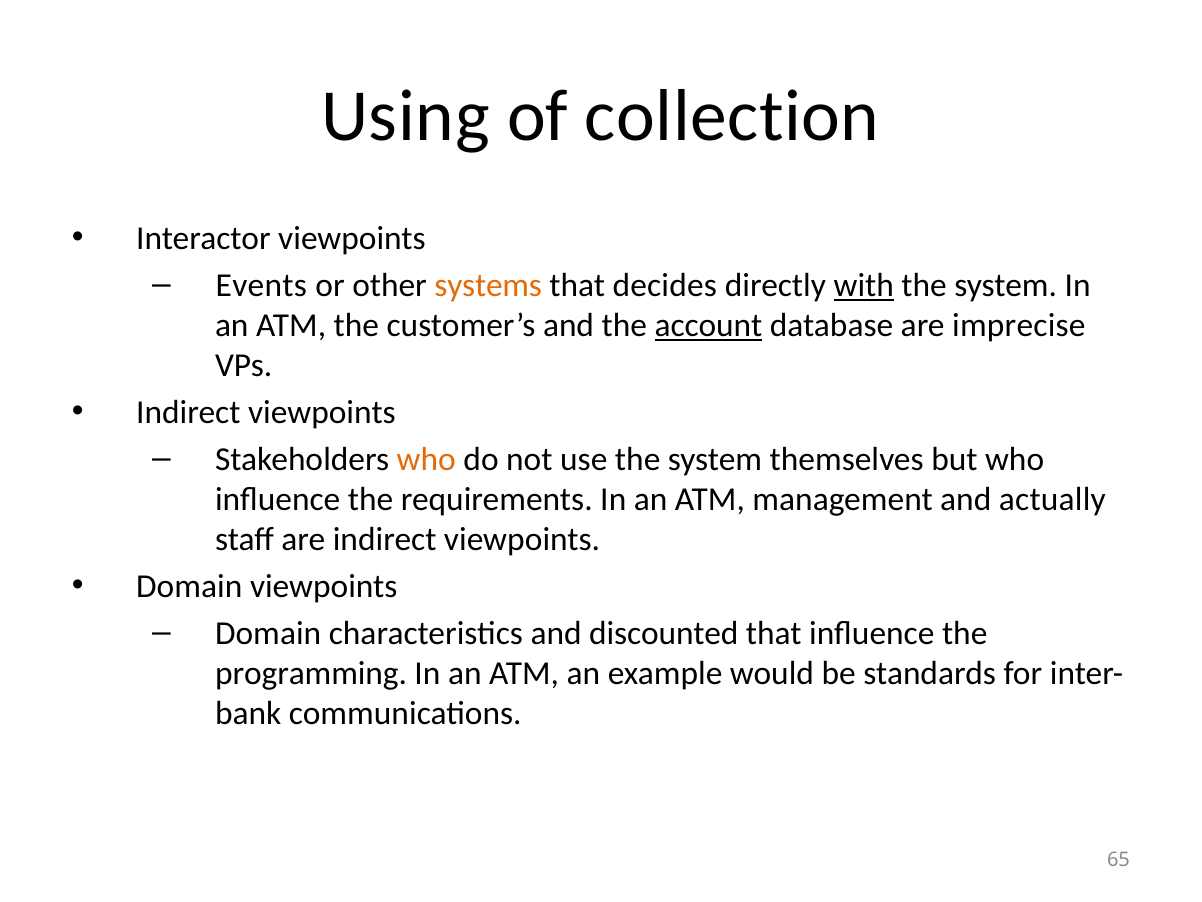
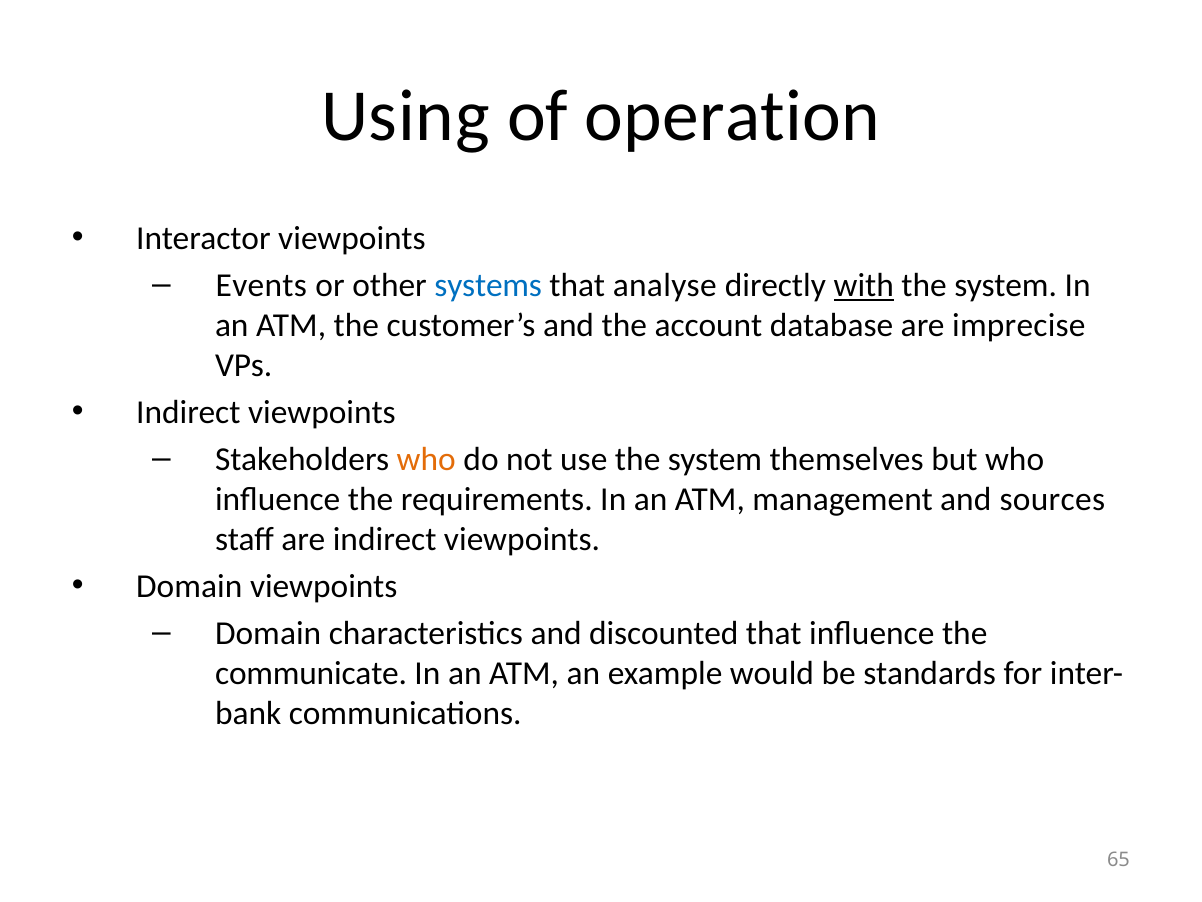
collection: collection -> operation (732, 116)
systems colour: orange -> blue (488, 285)
decides: decides -> analyse (665, 285)
account underline: present -> none (708, 325)
actually: actually -> sources (1052, 499)
programming: programming -> communicate (311, 673)
